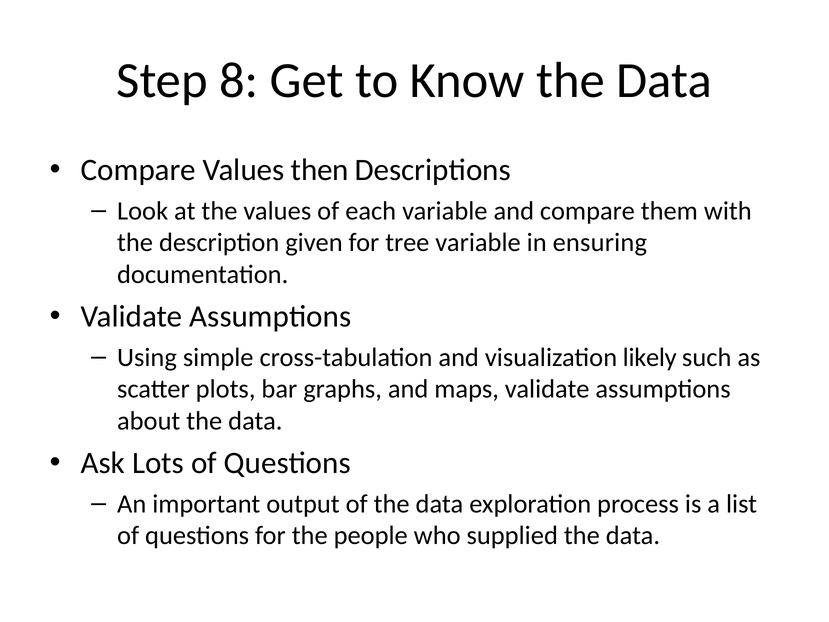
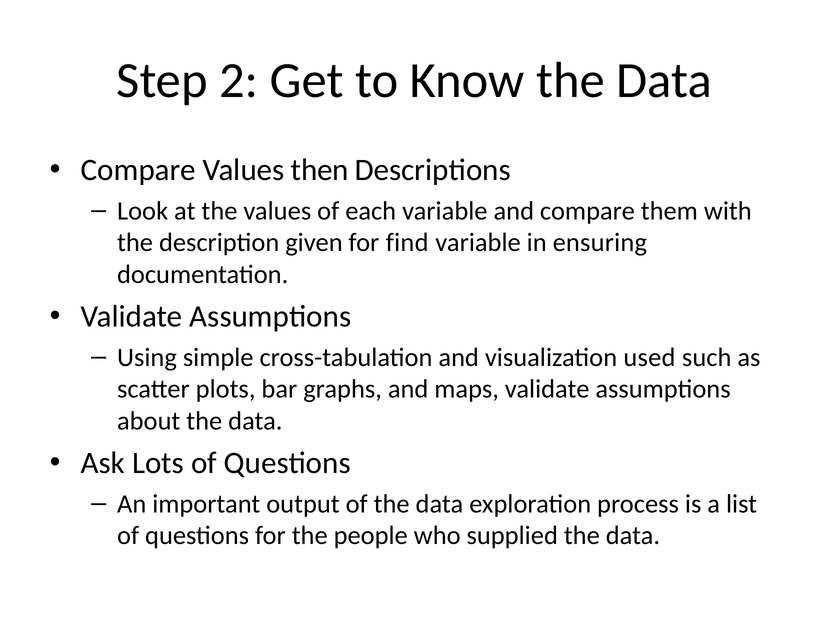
8: 8 -> 2 (239, 80)
tree: tree -> find (407, 243)
likely: likely -> used (649, 357)
